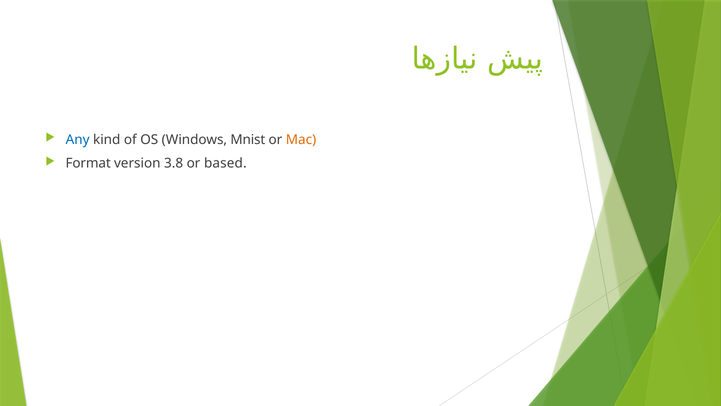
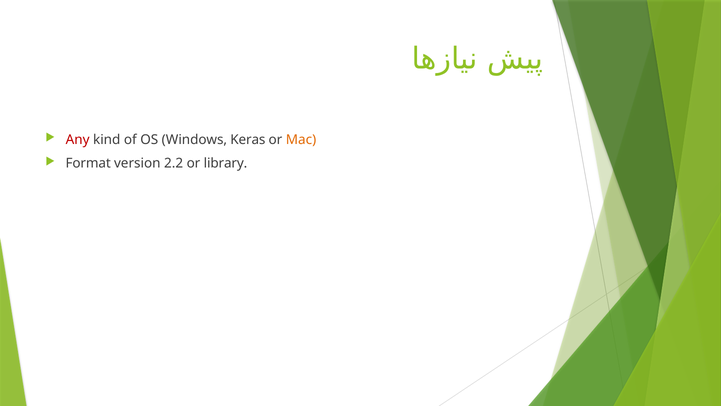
Any colour: blue -> red (78, 140)
Mnist: Mnist -> Keras (248, 140)
3.8: 3.8 -> 2.2 (174, 163)
based: based -> library (225, 163)
